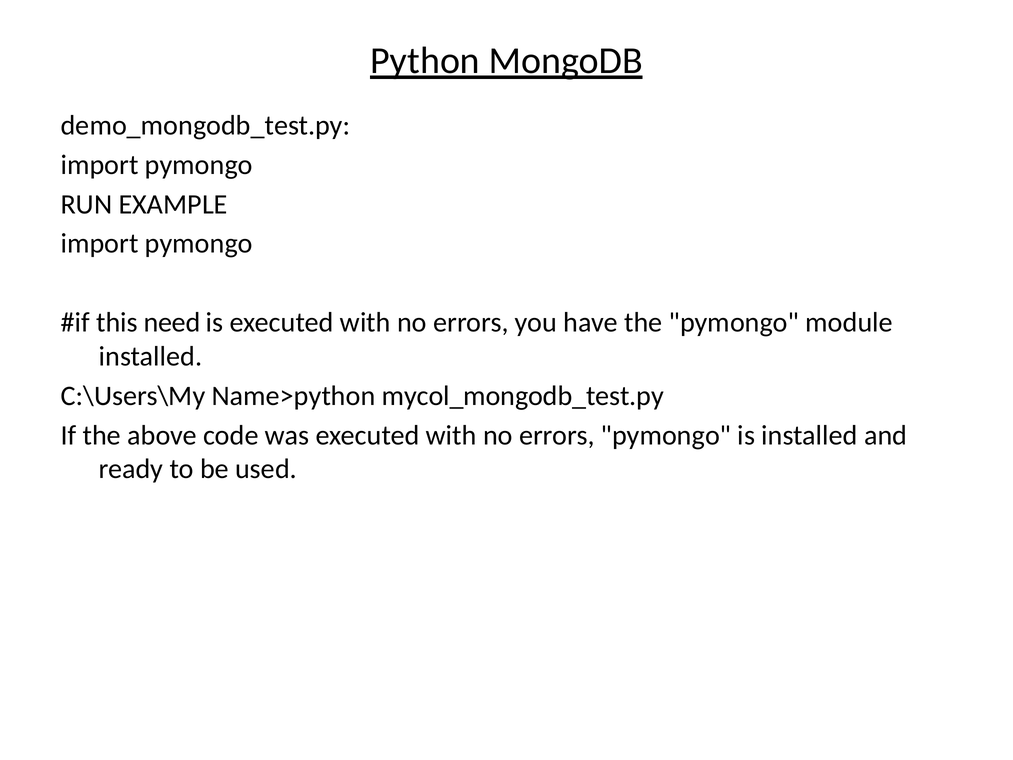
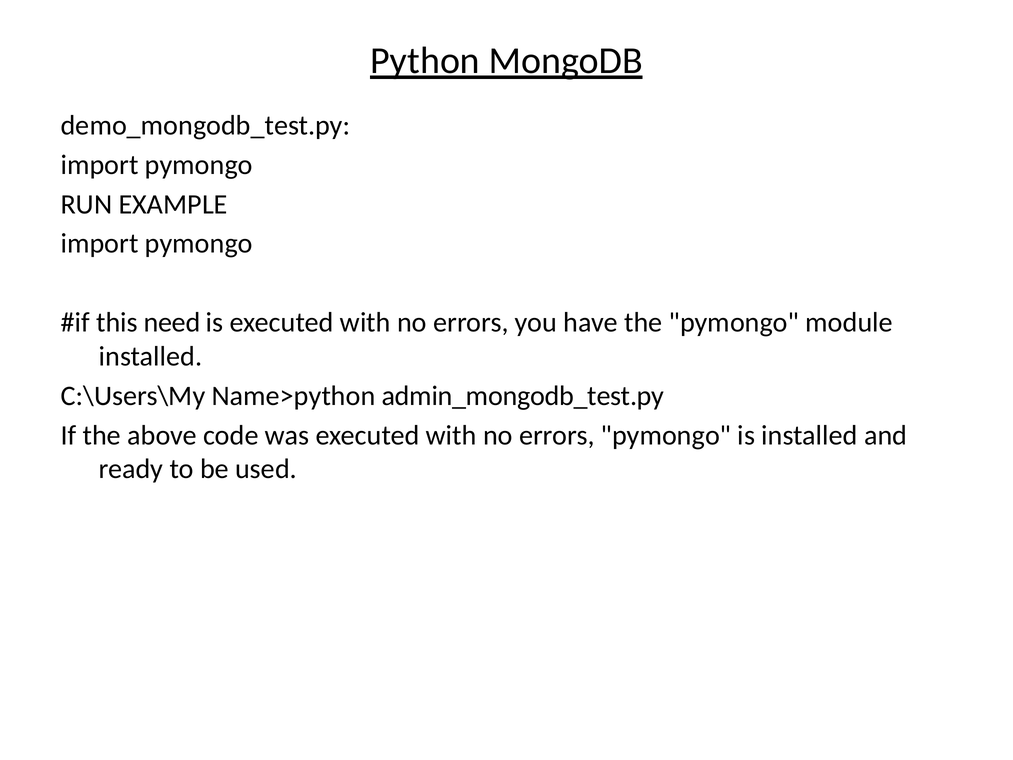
mycol_mongodb_test.py: mycol_mongodb_test.py -> admin_mongodb_test.py (523, 396)
